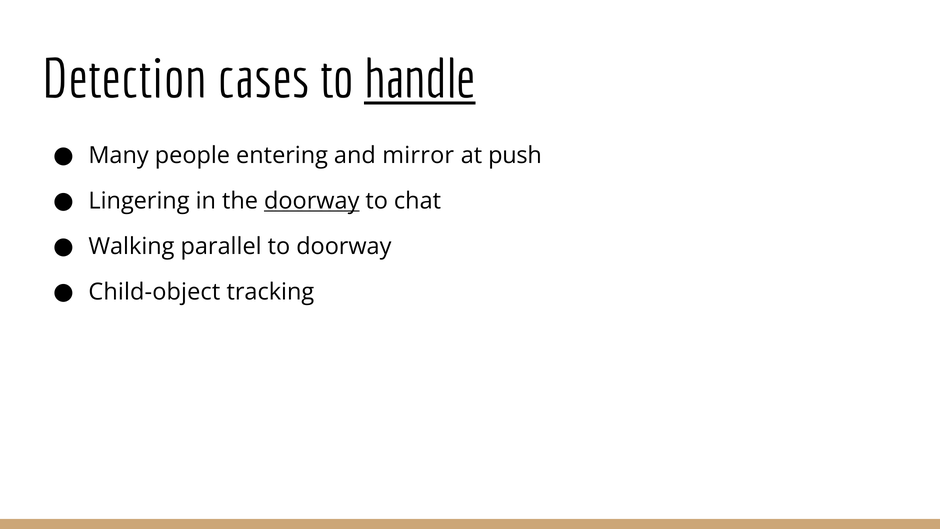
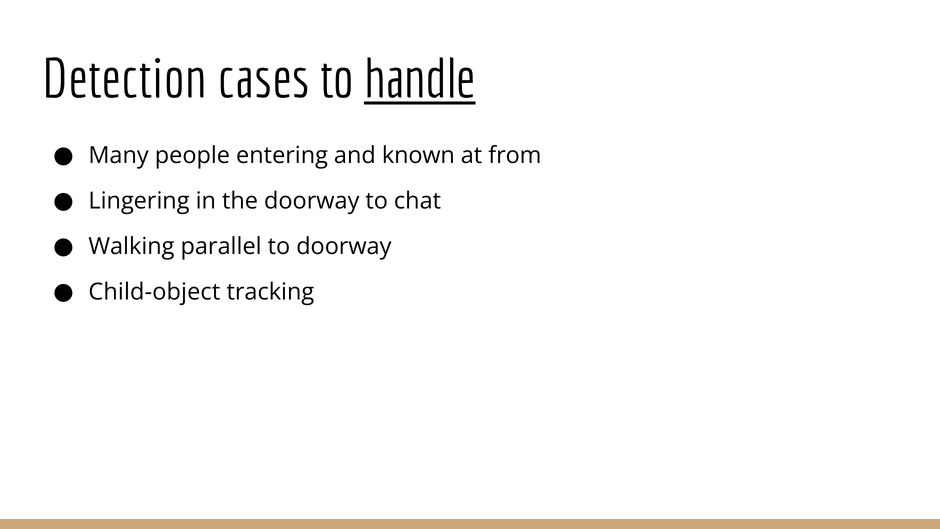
mirror: mirror -> known (418, 155)
push: push -> from (515, 155)
doorway underline: present -> none (312, 201)
